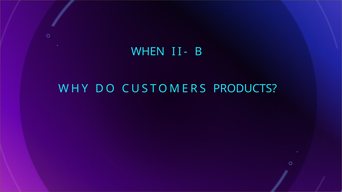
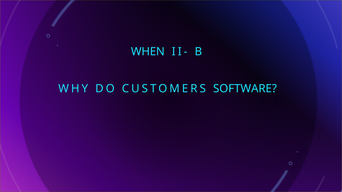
PRODUCTS: PRODUCTS -> SOFTWARE (245, 89)
